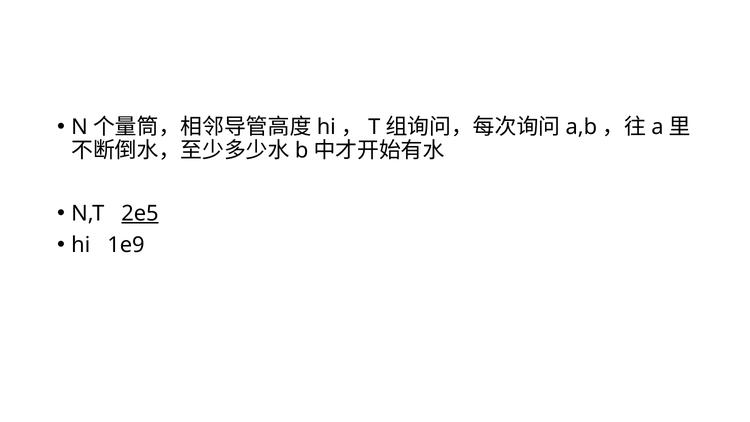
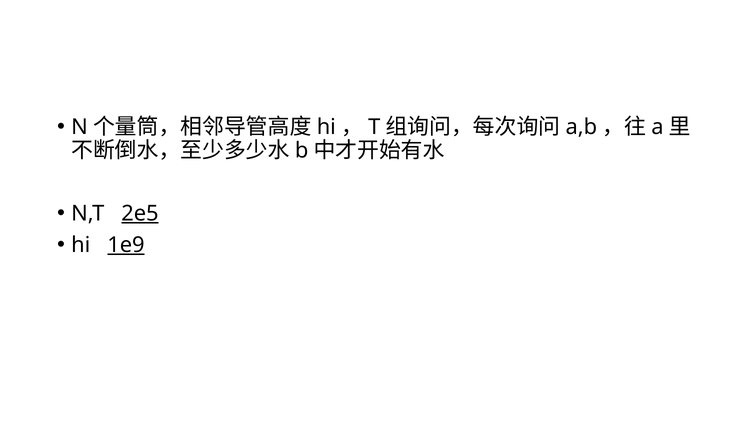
1e9 underline: none -> present (126, 245)
